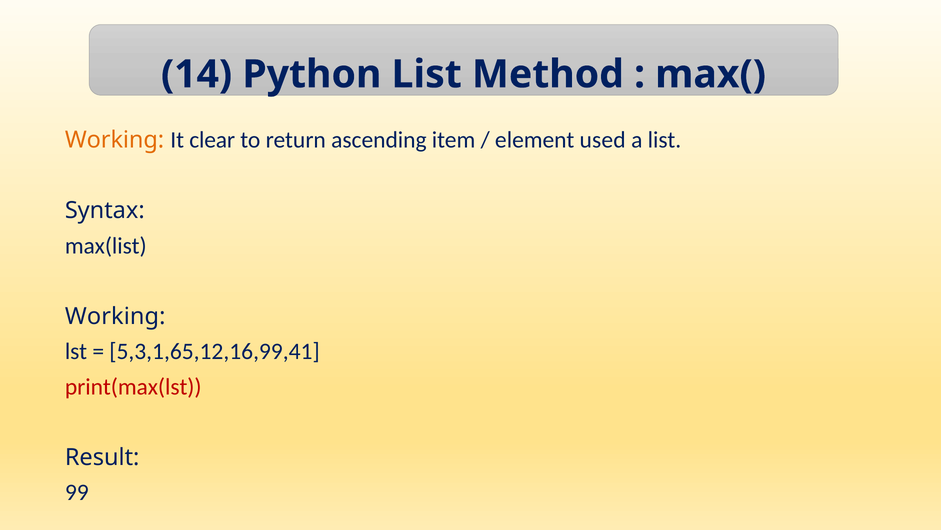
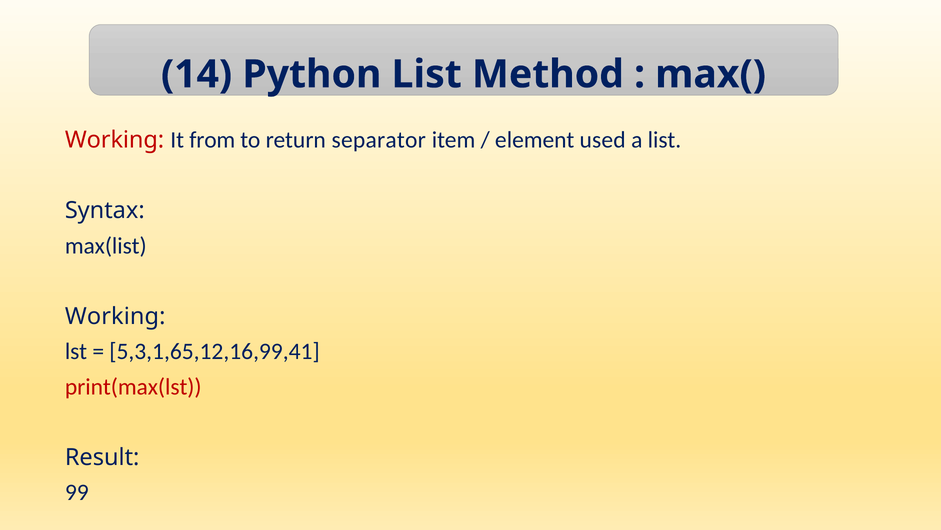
Working colour: orange -> red (115, 140)
clear: clear -> from (212, 140)
ascending: ascending -> separator (379, 140)
